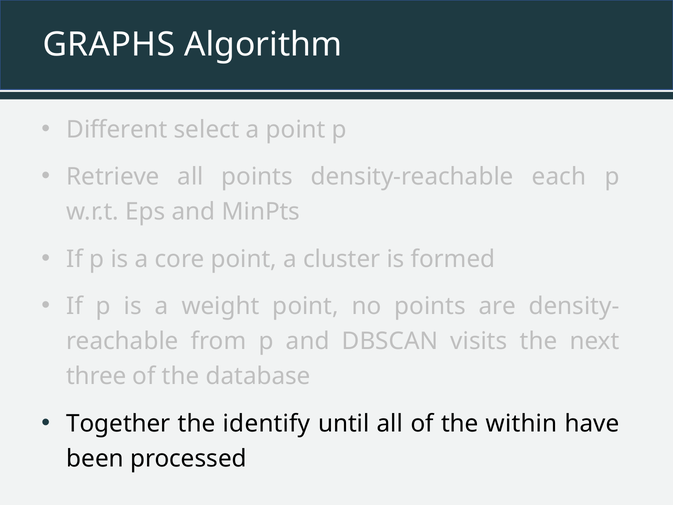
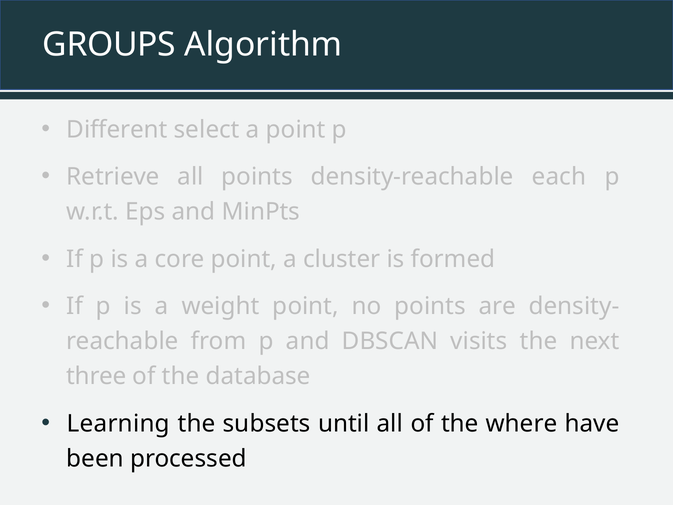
GRAPHS: GRAPHS -> GROUPS (109, 45)
Together: Together -> Learning (118, 423)
identify: identify -> subsets (267, 423)
within: within -> where (522, 423)
